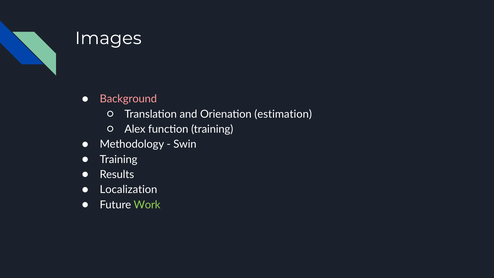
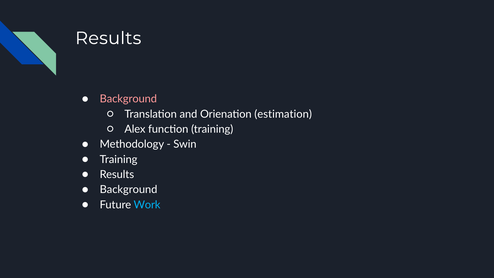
Images: Images -> Results (108, 38)
Localization: Localization -> Background (129, 190)
Work colour: light green -> light blue (147, 205)
